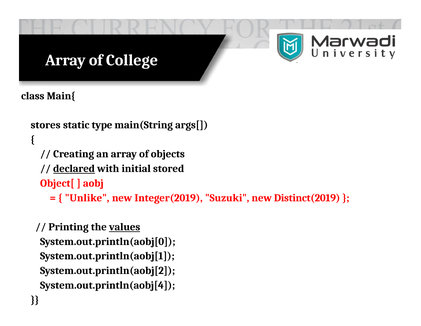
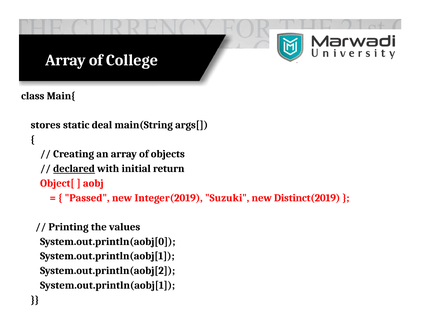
type: type -> deal (102, 125)
stored: stored -> return (169, 168)
Unlike: Unlike -> Passed (87, 197)
values underline: present -> none (125, 227)
System.out.println(aobj[4: System.out.println(aobj[4 -> System.out.println(aobj[1 (108, 285)
